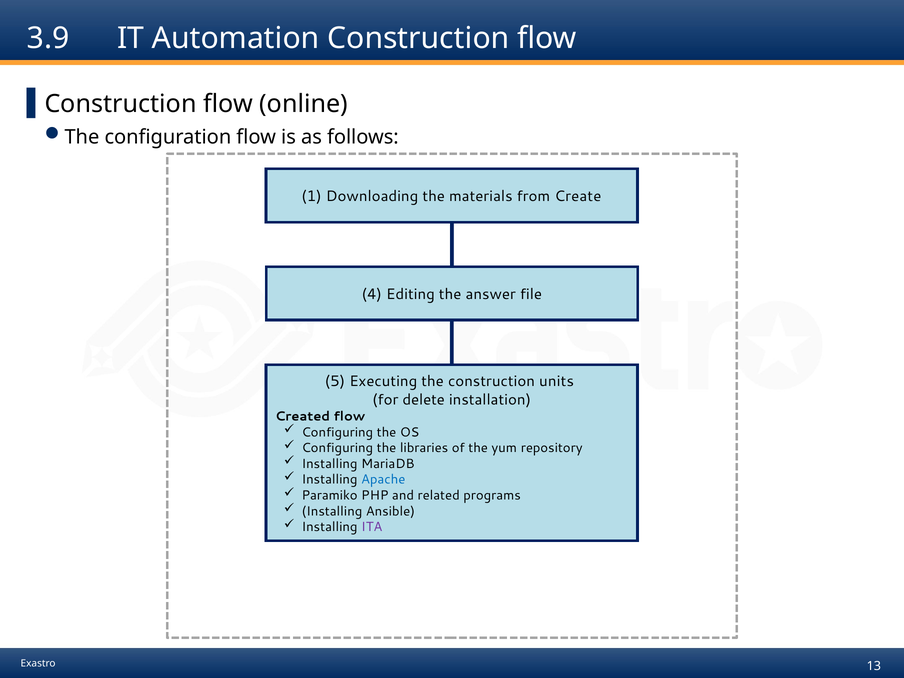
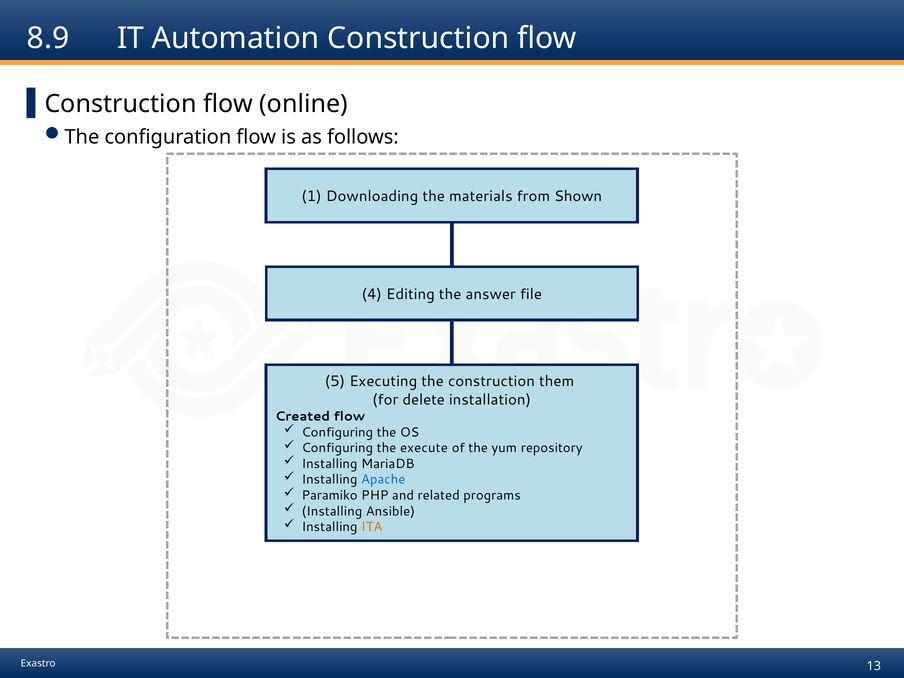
3.9: 3.9 -> 8.9 (48, 38)
Create: Create -> Shown (578, 197)
units: units -> them (557, 381)
libraries: libraries -> execute (424, 448)
ITA colour: purple -> orange (372, 527)
